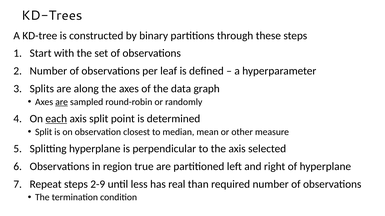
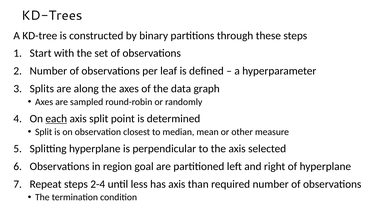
are underline: present -> none (62, 102)
true: true -> goal (144, 167)
2-9: 2-9 -> 2-4 (98, 185)
has real: real -> axis (177, 185)
